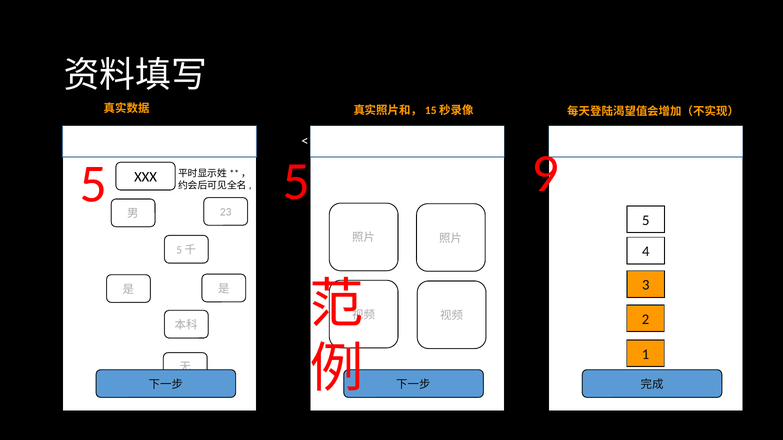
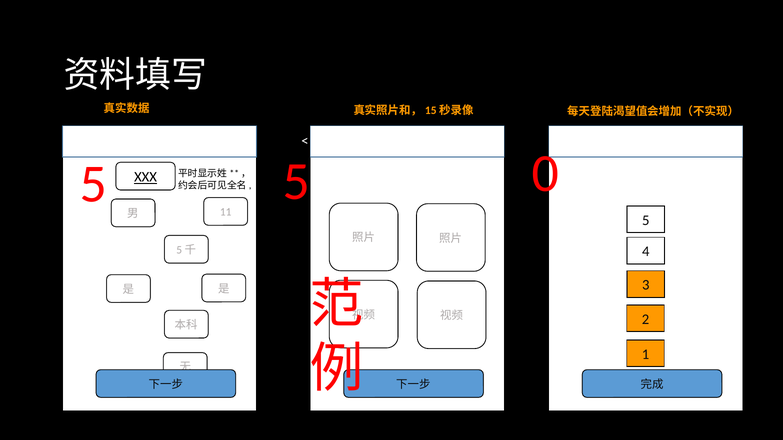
9: 9 -> 0 (545, 174)
XXX underline: none -> present (146, 177)
23: 23 -> 11 (226, 212)
